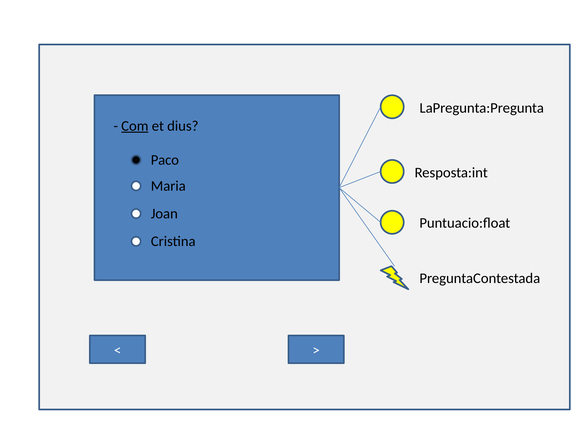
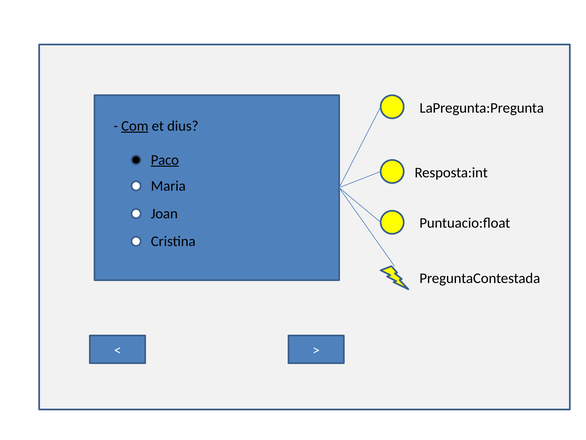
Paco underline: none -> present (165, 160)
